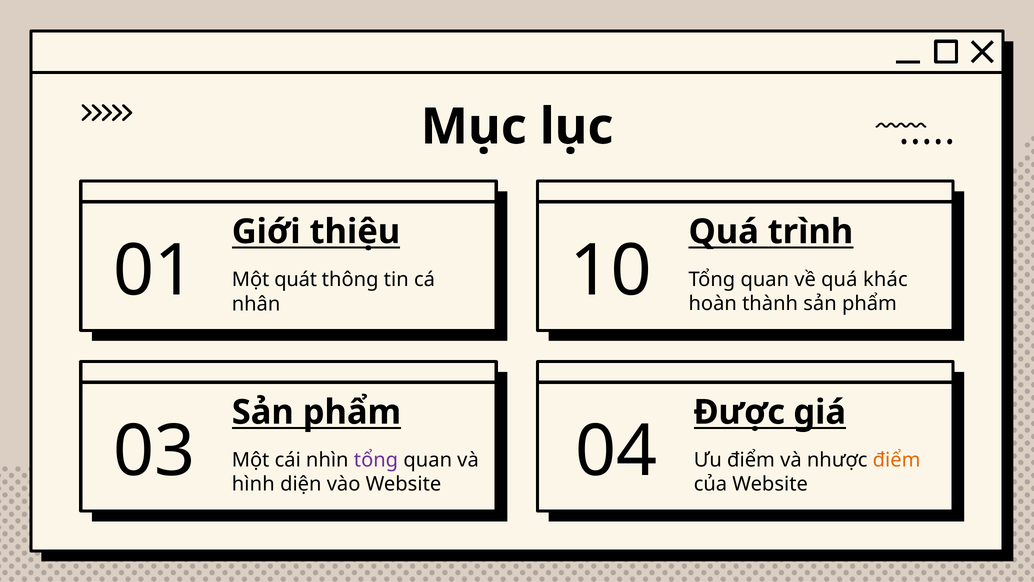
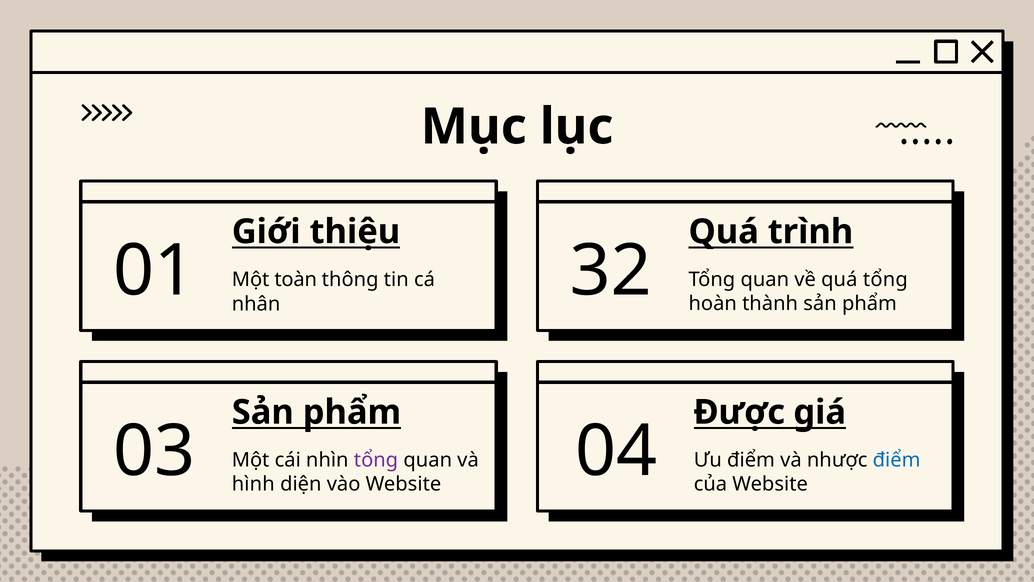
quát: quát -> toàn (296, 280)
10: 10 -> 32 (611, 271)
quá khác: khác -> tổng (885, 279)
điểm colour: orange -> blue (897, 460)
